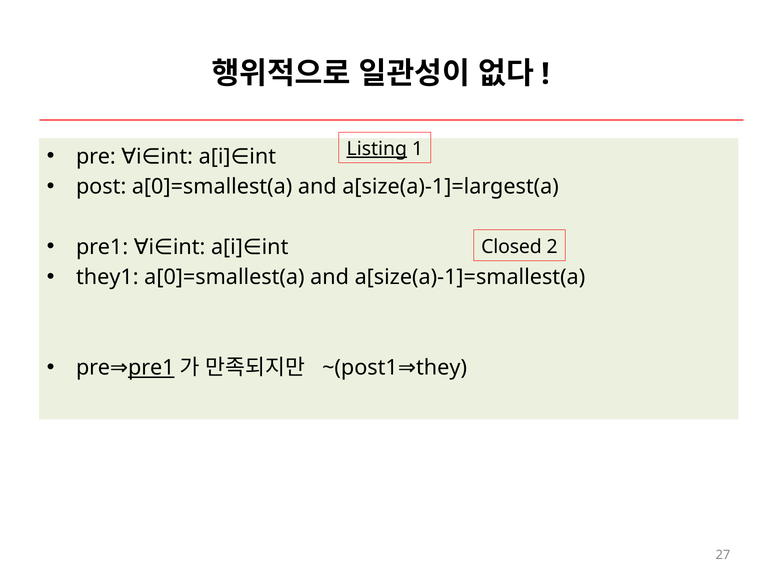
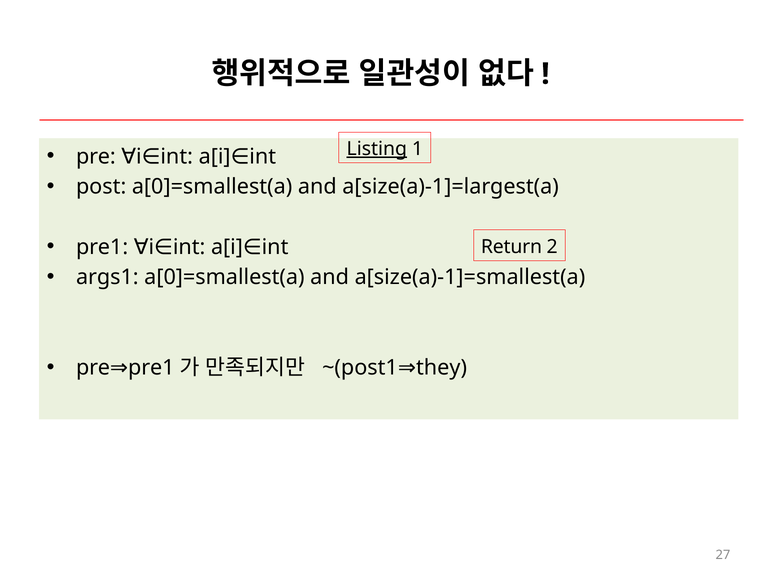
Closed: Closed -> Return (511, 247)
they1: they1 -> args1 (107, 278)
pre1 underline: present -> none (151, 368)
